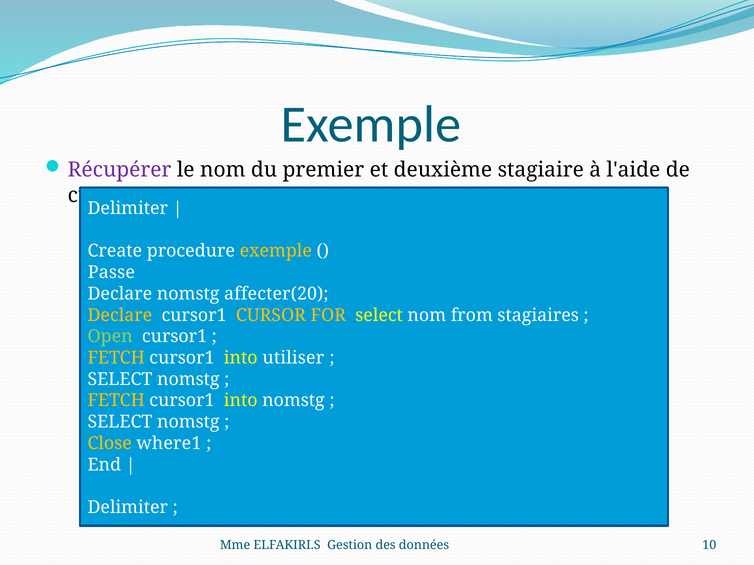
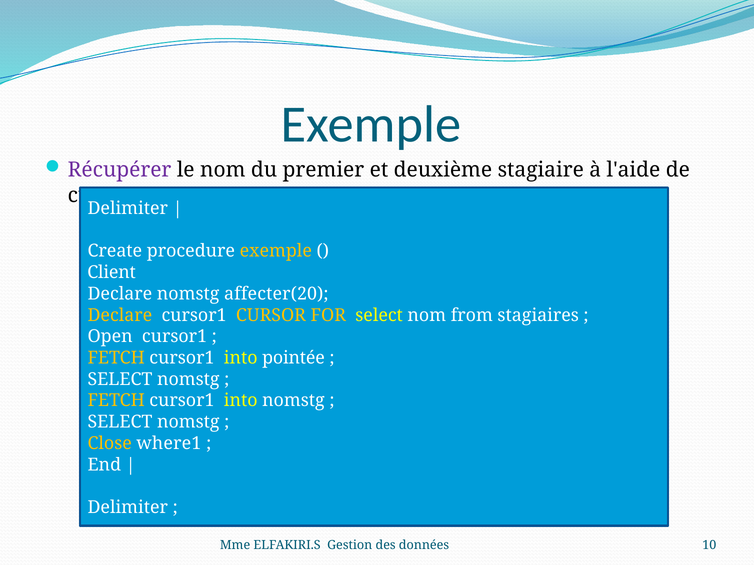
Passe: Passe -> Client (112, 273)
Open colour: light green -> white (110, 337)
utiliser: utiliser -> pointée (293, 358)
